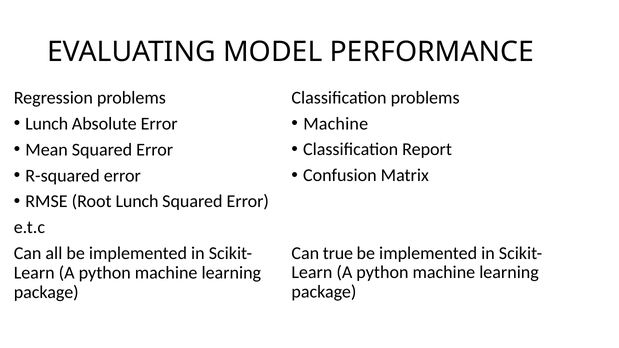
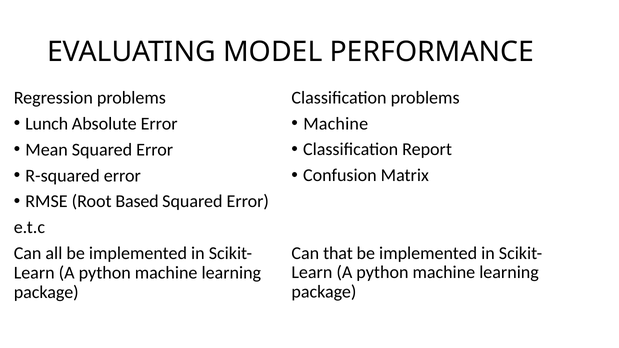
Root Lunch: Lunch -> Based (137, 202)
true: true -> that (338, 253)
